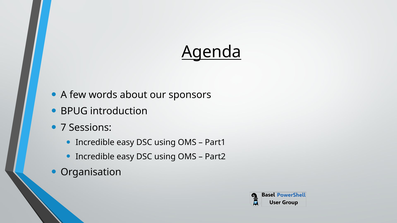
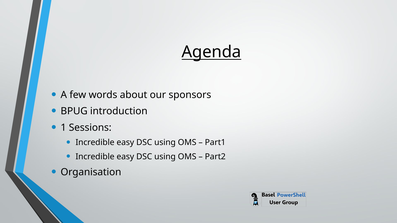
7: 7 -> 1 (63, 128)
